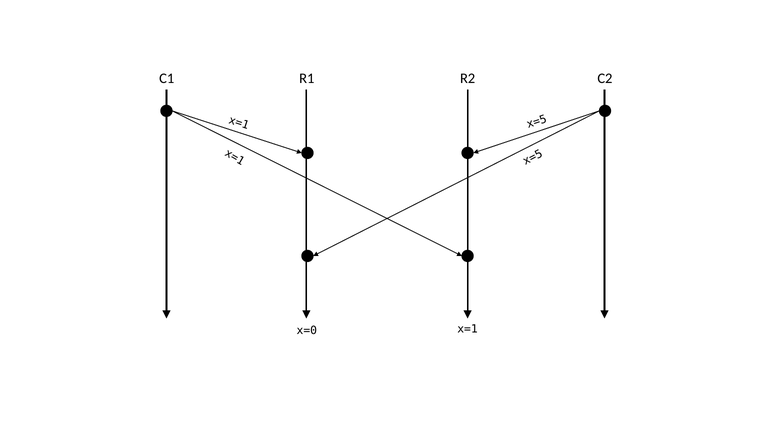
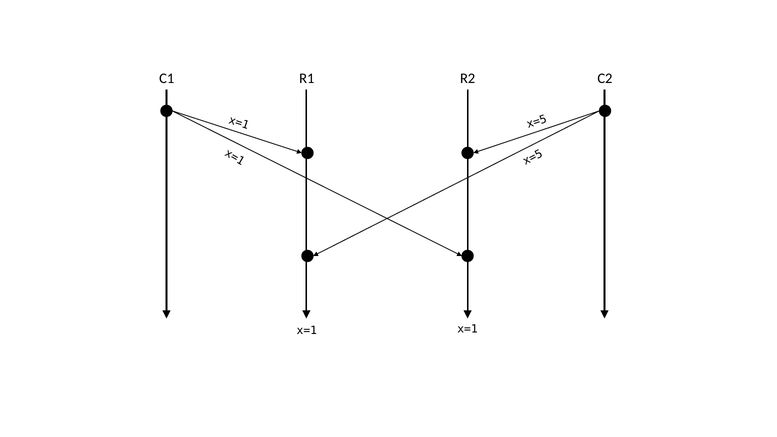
x=0: x=0 -> x=1 (307, 331)
